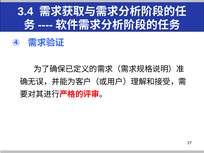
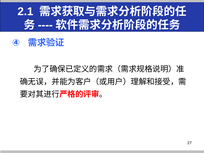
3.4: 3.4 -> 2.1 (25, 11)
